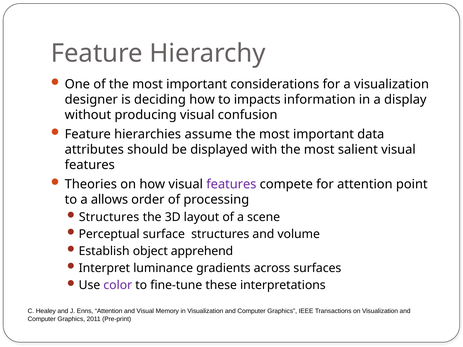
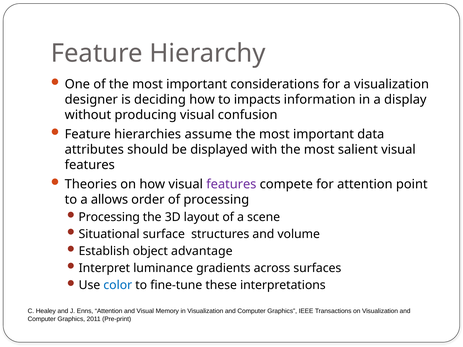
Structures: Structures -> Processing (109, 217)
Perceptual: Perceptual -> Situational (109, 234)
apprehend: apprehend -> advantage (202, 251)
color colour: purple -> blue (118, 285)
